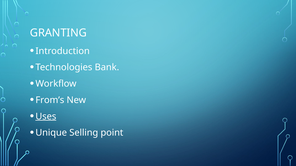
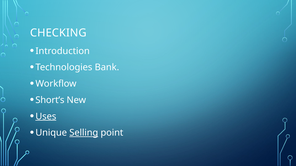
GRANTING: GRANTING -> CHECKING (58, 33)
From’s: From’s -> Short’s (50, 100)
Selling underline: none -> present (84, 133)
